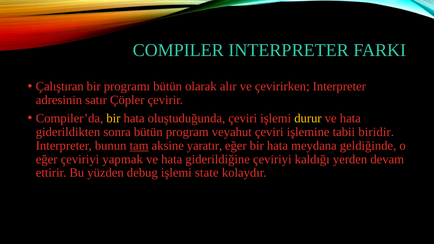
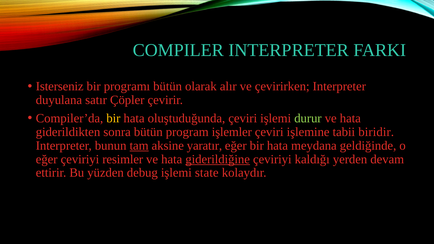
Çalıştıran: Çalıştıran -> Isterseniz (60, 86)
adresinin: adresinin -> duyulana (59, 100)
durur colour: yellow -> light green (308, 118)
veyahut: veyahut -> işlemler (232, 132)
yapmak: yapmak -> resimler (123, 159)
giderildiğine underline: none -> present (218, 159)
